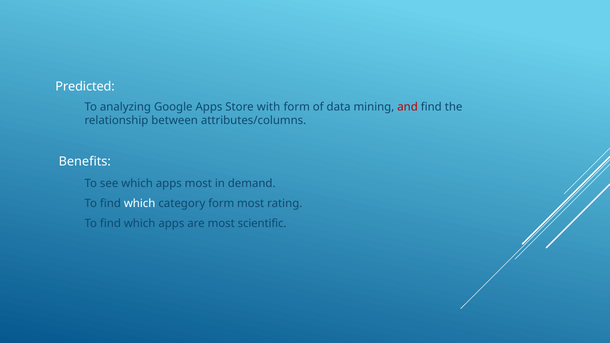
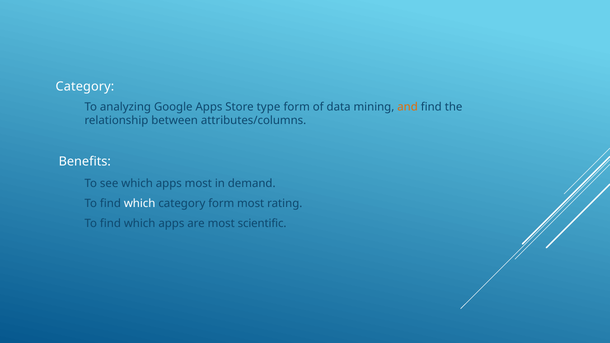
Predicted: Predicted -> Category (85, 86)
with: with -> type (269, 107)
and colour: red -> orange (408, 107)
